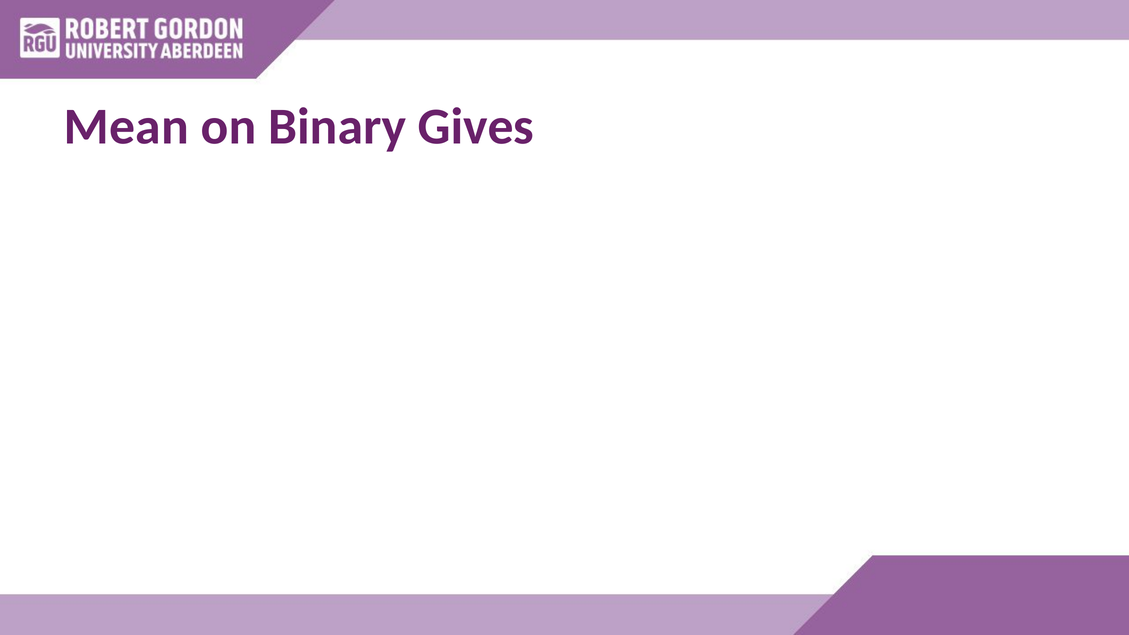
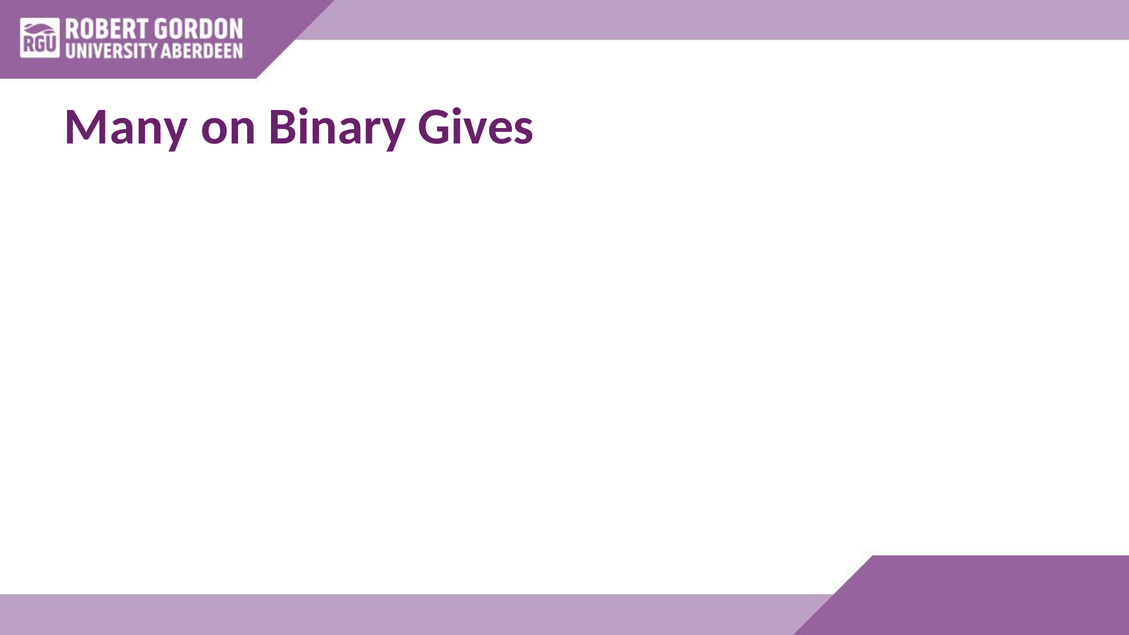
Mean: Mean -> Many (126, 127)
